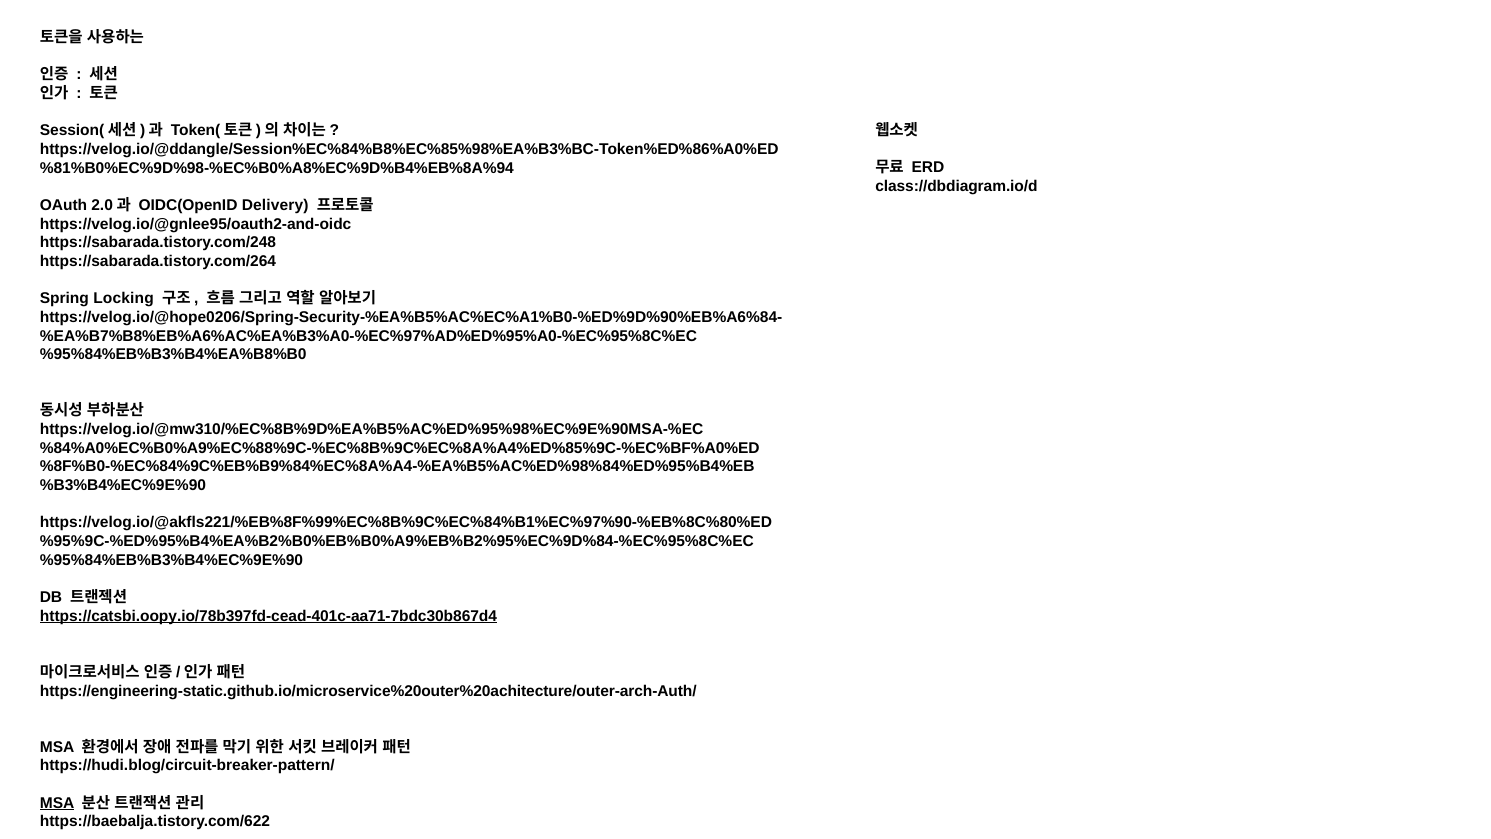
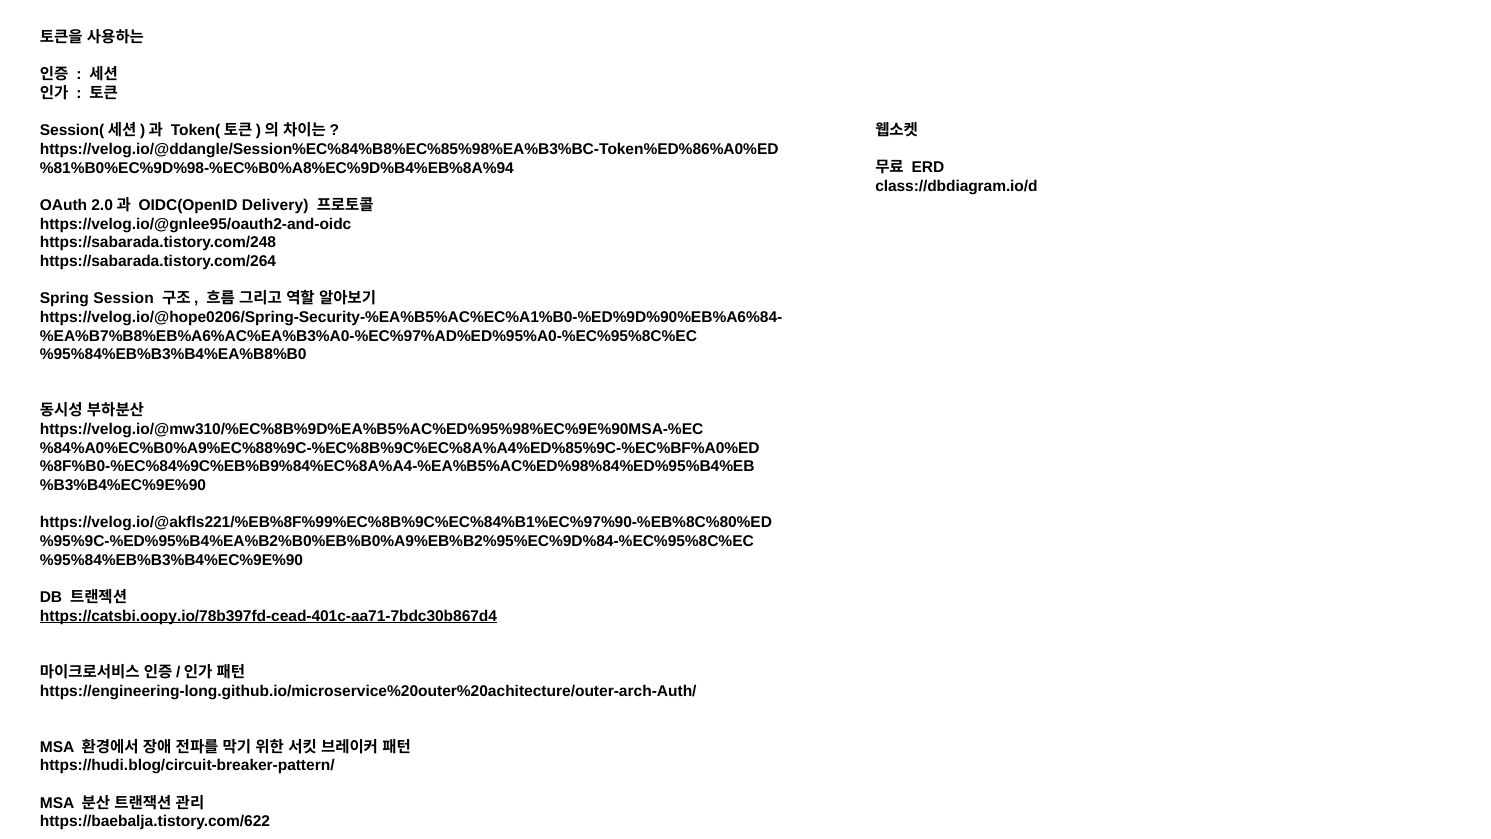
Locking: Locking -> Session (124, 299)
https://engineering-static.github.io/microservice%20outer%20achitecture/outer-arch-Auth/: https://engineering-static.github.io/microservice%20outer%20achitecture/outer-arch-Auth/ -> https://engineering-long.github.io/microservice%20outer%20achitecture/outer-arch-Auth/ (368, 691)
MSA underline: present -> none (57, 803)
